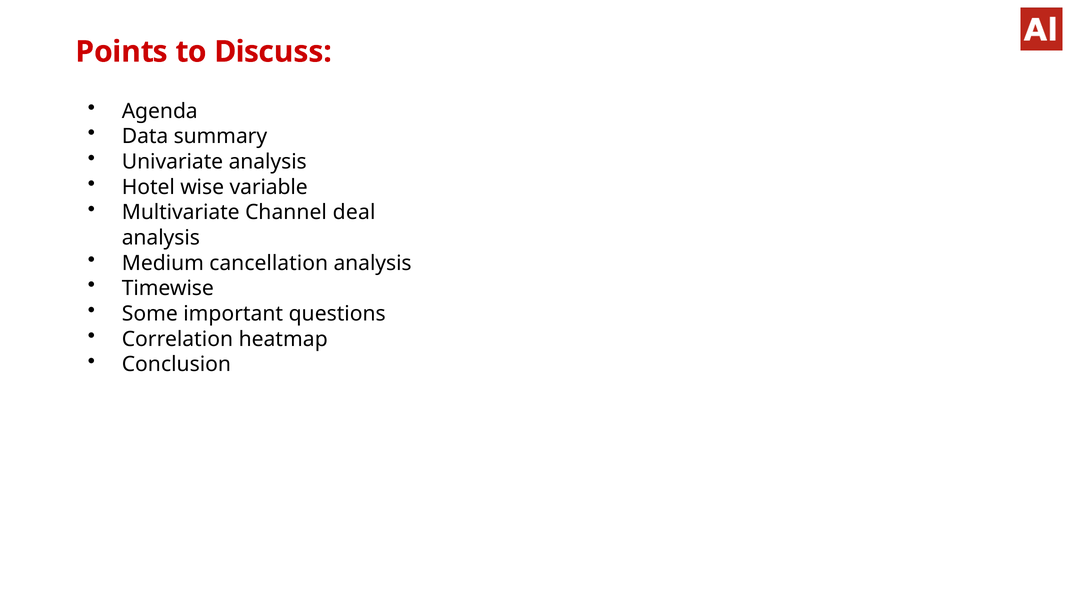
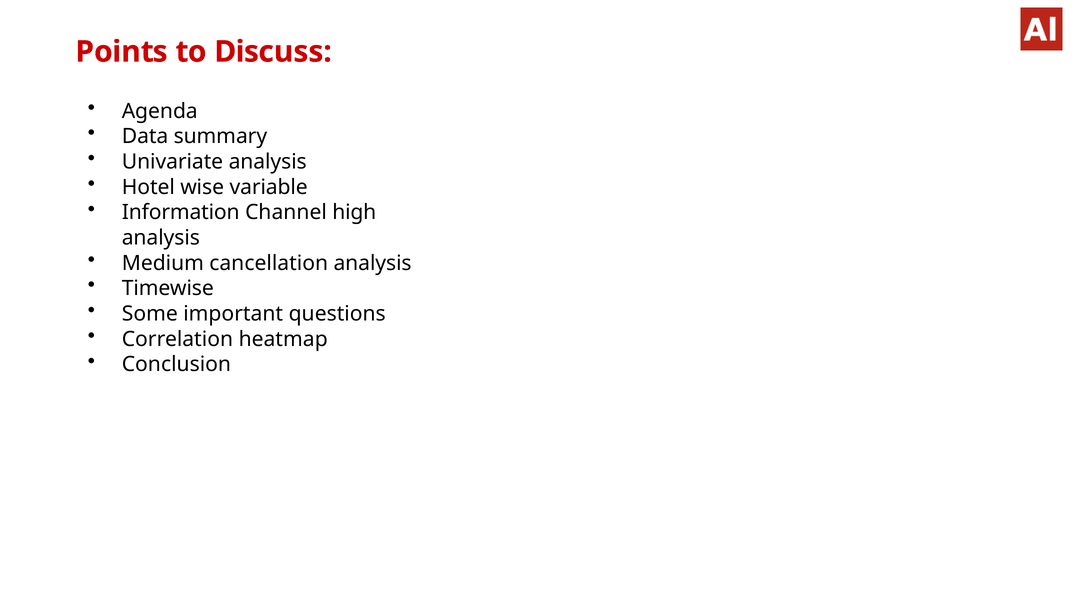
Multivariate: Multivariate -> Information (181, 213)
deal: deal -> high (354, 213)
